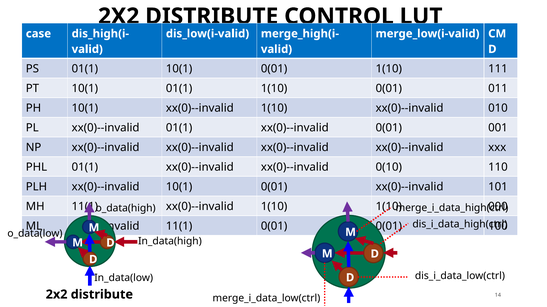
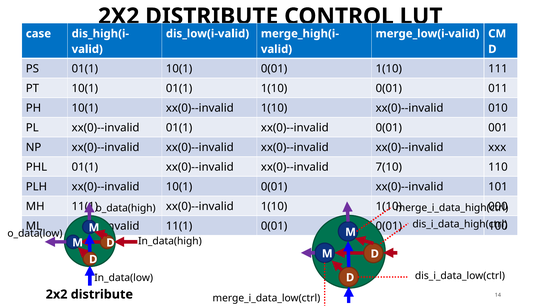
0(10: 0(10 -> 7(10 (389, 168)
